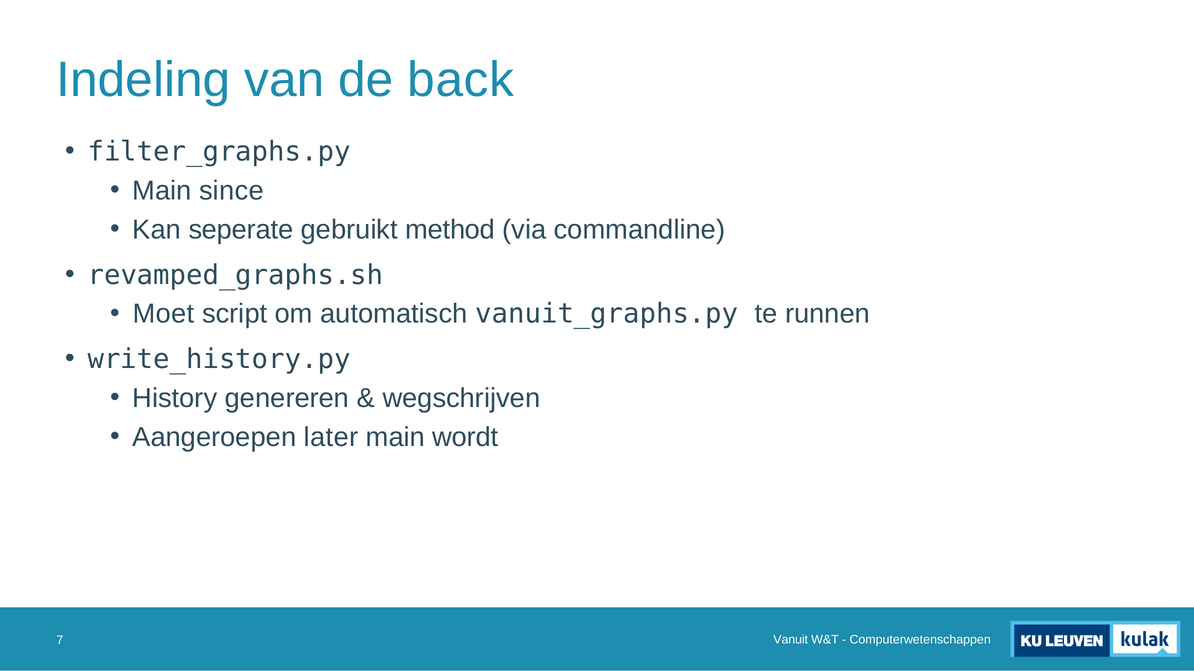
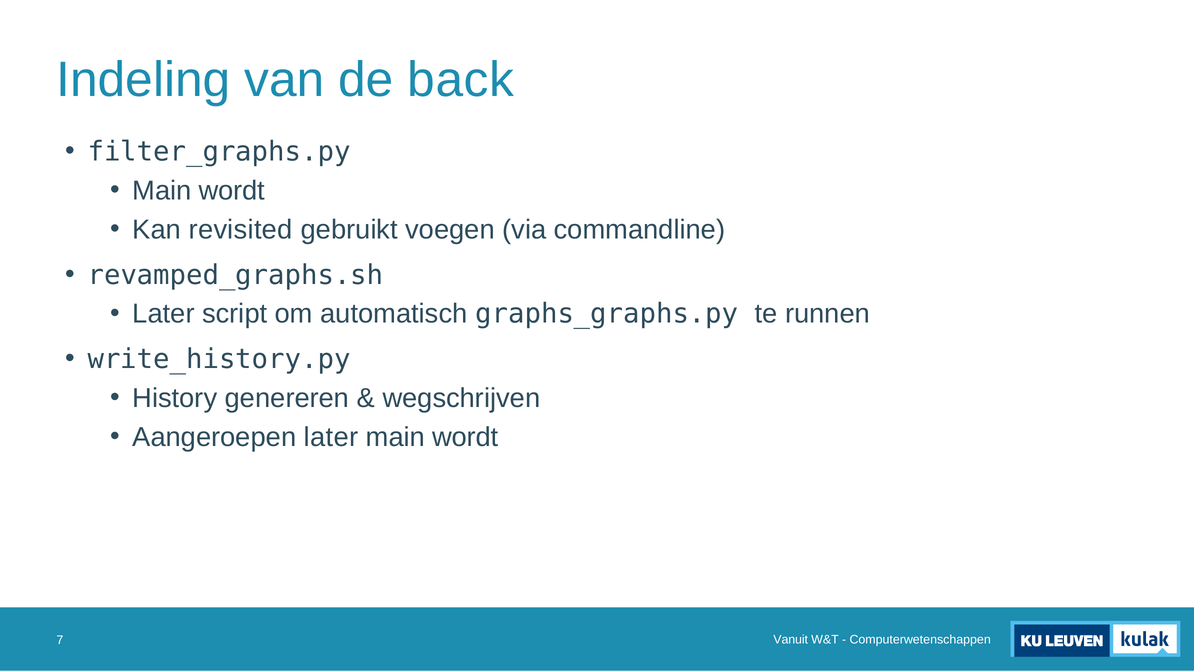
since: since -> wordt (232, 191)
seperate: seperate -> revisited (241, 230)
method: method -> voegen (450, 230)
Moet: Moet -> Later (164, 314)
vanuit_graphs.py: vanuit_graphs.py -> graphs_graphs.py (607, 314)
